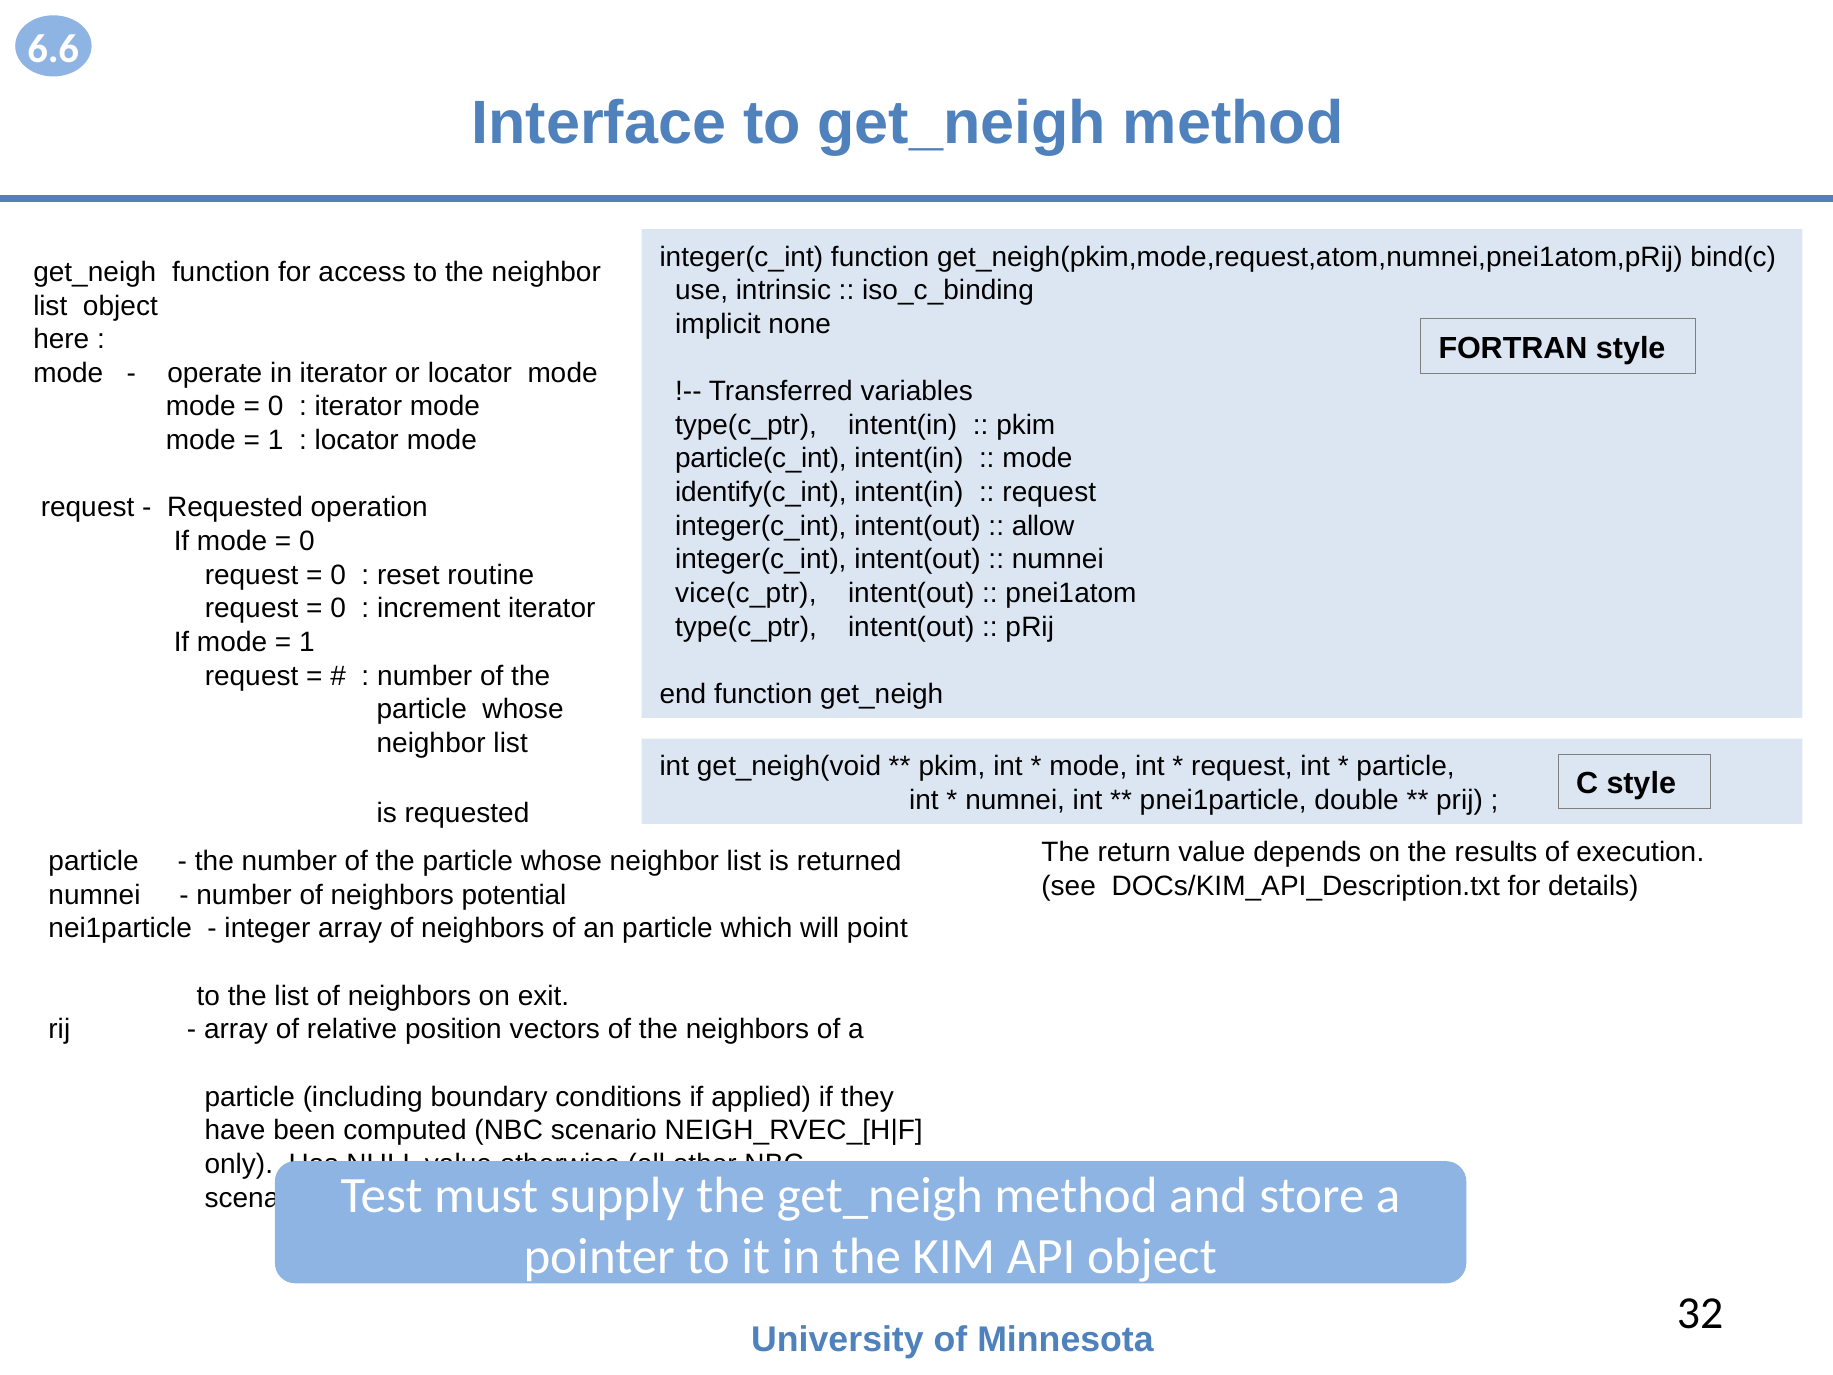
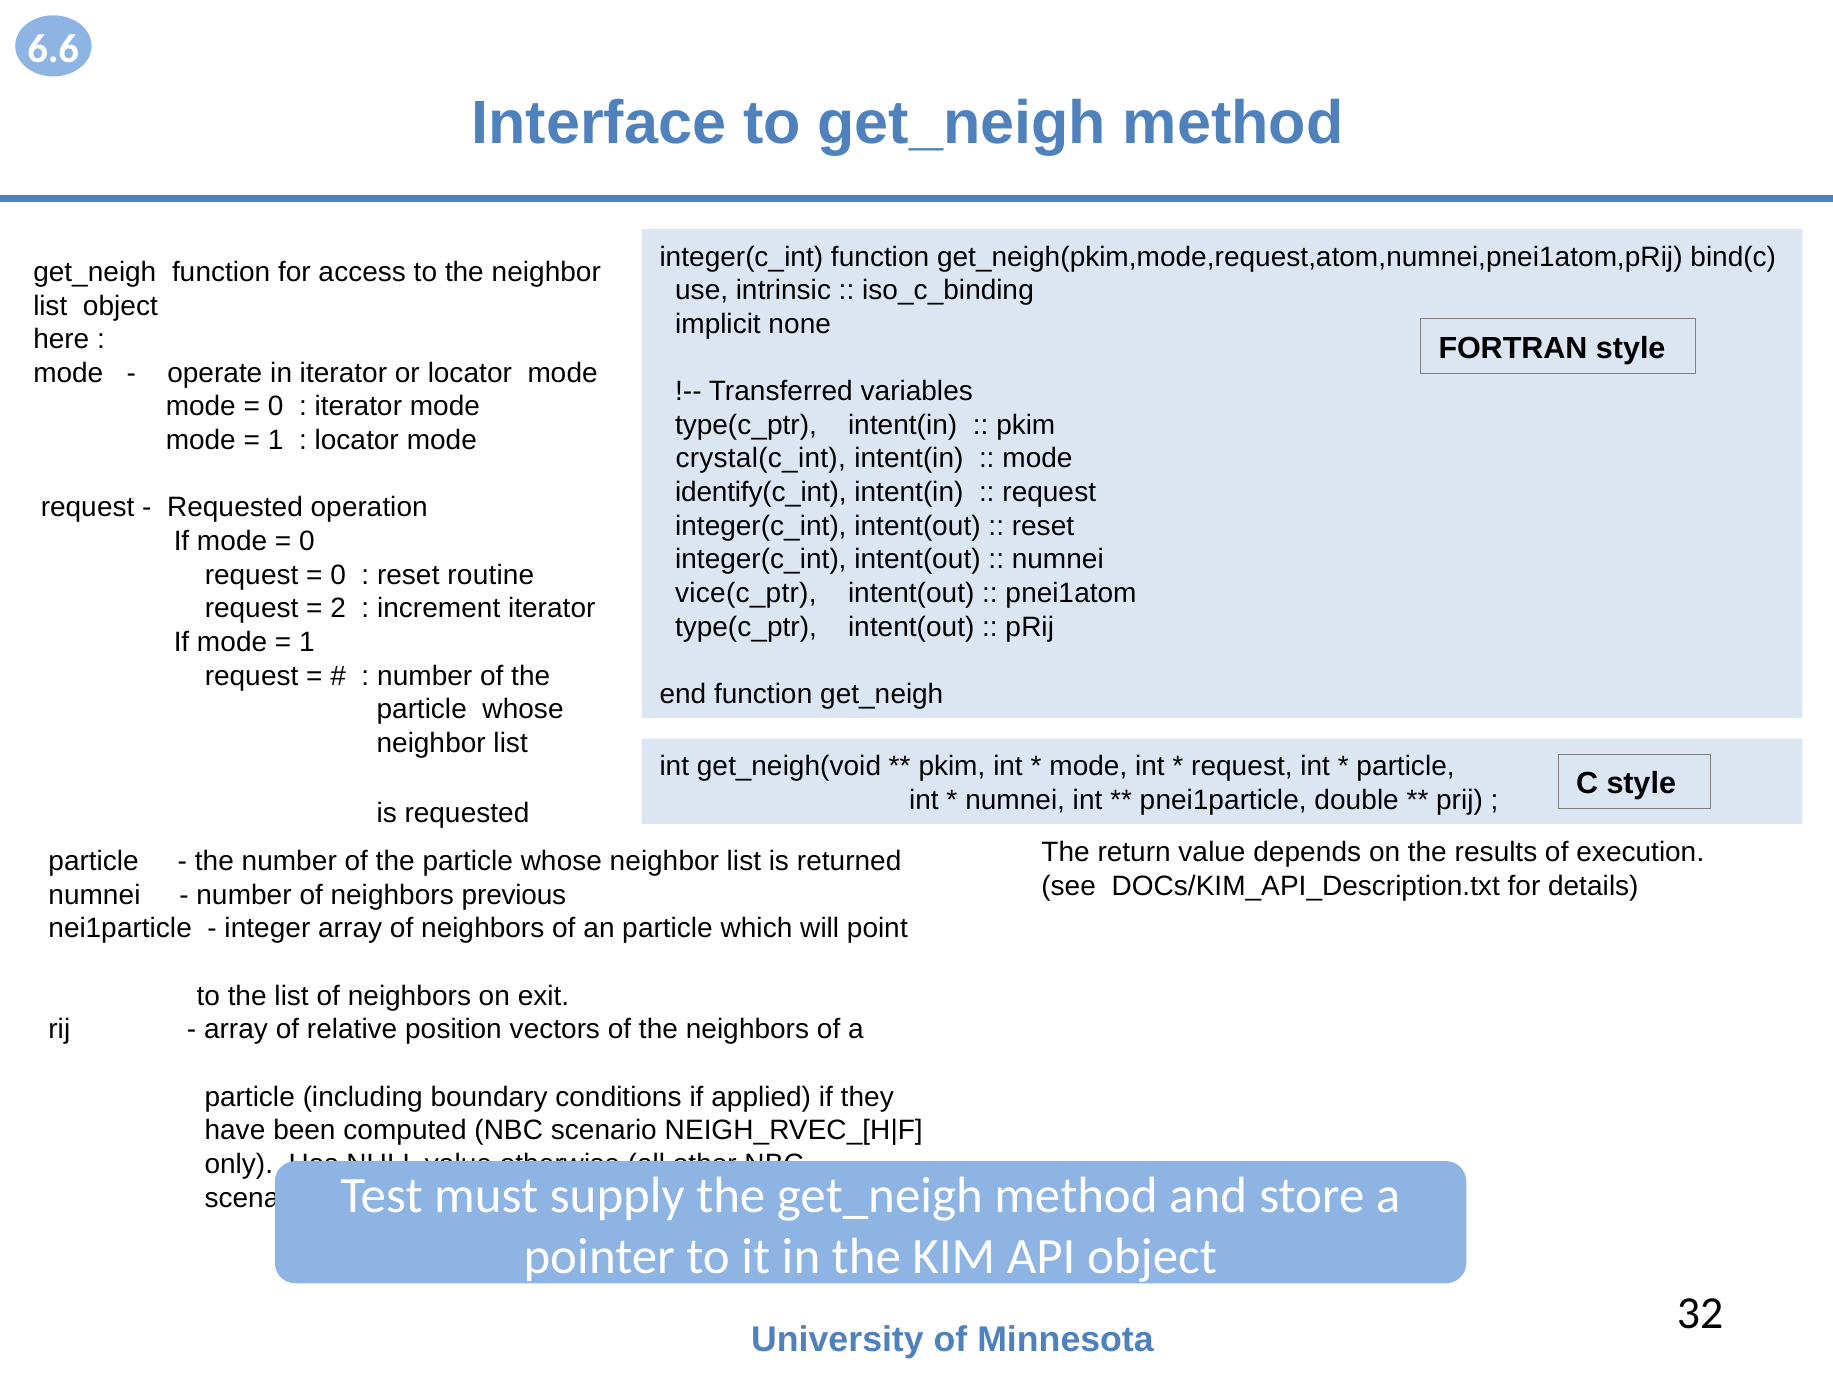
particle(c_int: particle(c_int -> crystal(c_int (761, 459)
allow: allow -> reset (1043, 526)
0: 0 -> 2 (338, 608)
potential: potential -> previous (514, 895)
